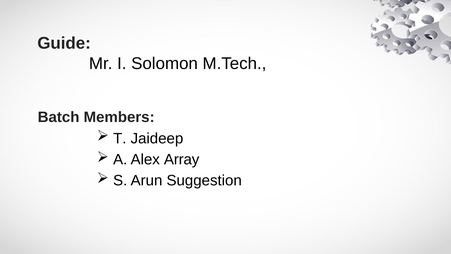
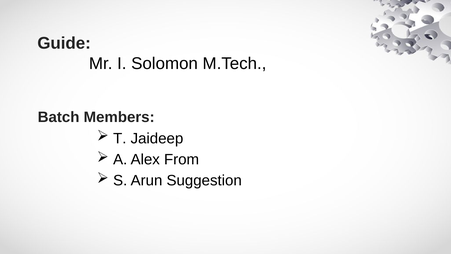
Array: Array -> From (182, 159)
